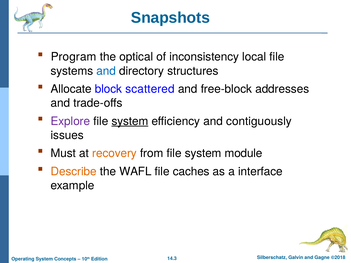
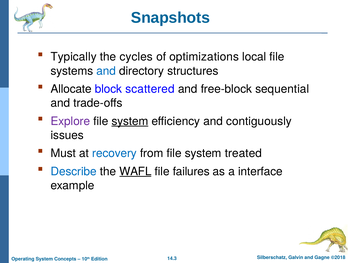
Program: Program -> Typically (74, 57)
optical: optical -> cycles (136, 57)
inconsistency: inconsistency -> optimizations (204, 57)
addresses: addresses -> sequential (282, 89)
recovery colour: orange -> blue (114, 153)
module: module -> treated (243, 153)
Describe colour: orange -> blue (74, 172)
WAFL underline: none -> present (135, 172)
caches: caches -> failures (191, 172)
